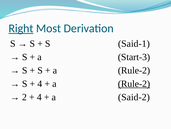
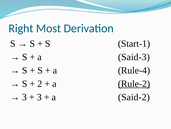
Right underline: present -> none (21, 28)
Said-1: Said-1 -> Start-1 (134, 43)
Start-3: Start-3 -> Said-3 (134, 57)
Rule-2: Rule-2 -> Rule-4 (134, 70)
4: 4 -> 2 (40, 83)
2: 2 -> 3 (24, 97)
4: 4 -> 3 (39, 97)
